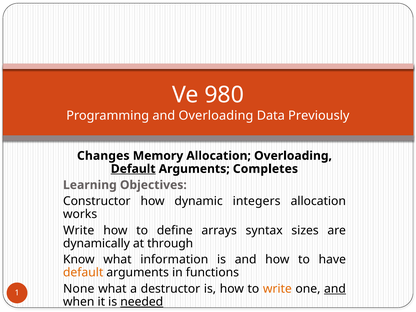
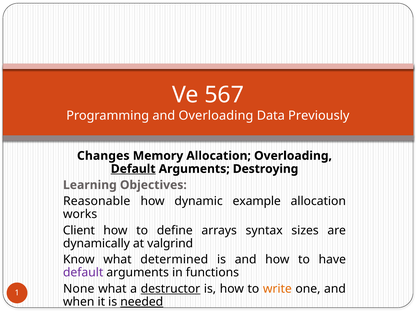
980: 980 -> 567 (224, 95)
Completes: Completes -> Destroying (266, 169)
Constructor: Constructor -> Reasonable (97, 201)
integers: integers -> example (257, 201)
Write: Write -> Client (79, 230)
through: through -> valgrind (170, 243)
information: information -> determined (174, 260)
default colour: orange -> purple (83, 273)
destructor underline: none -> present (170, 289)
and underline: present -> none (335, 289)
